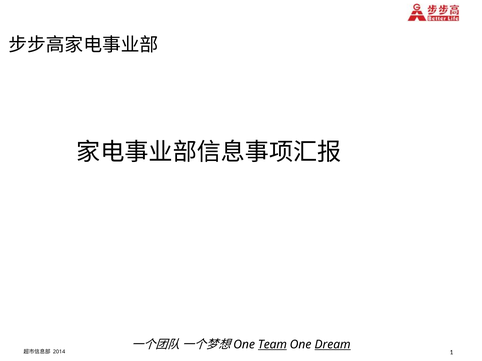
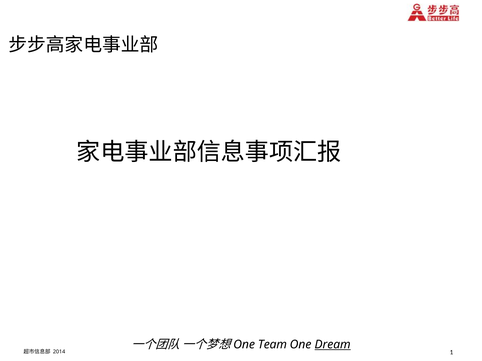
Team underline: present -> none (272, 345)
